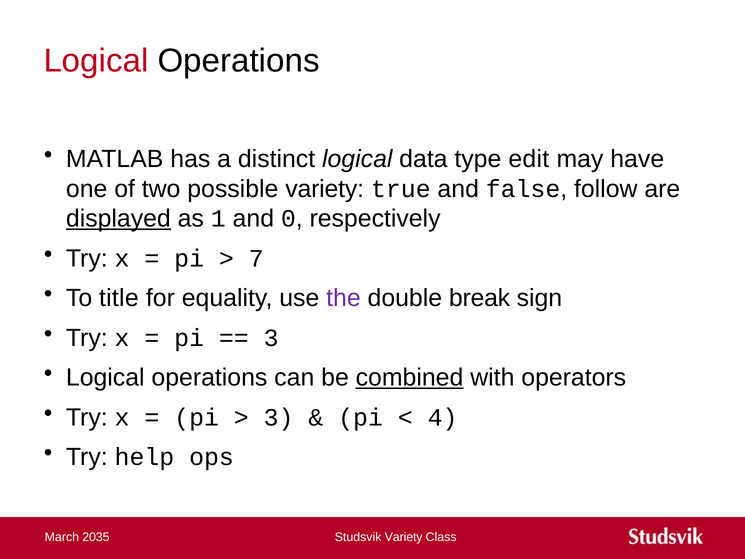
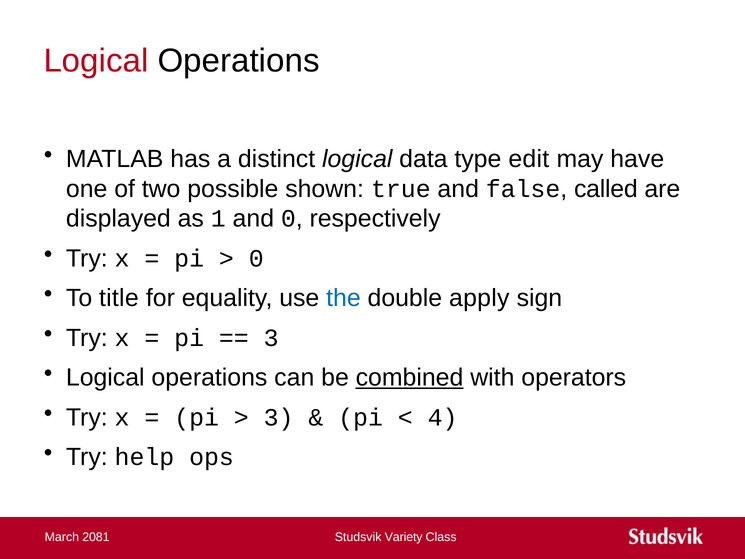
possible variety: variety -> shown (325, 189)
follow: follow -> called (606, 189)
displayed underline: present -> none (118, 219)
7: 7 -> 0 (256, 258)
the colour: purple -> blue (343, 298)
break: break -> apply (479, 298)
2035: 2035 -> 2081 (96, 537)
